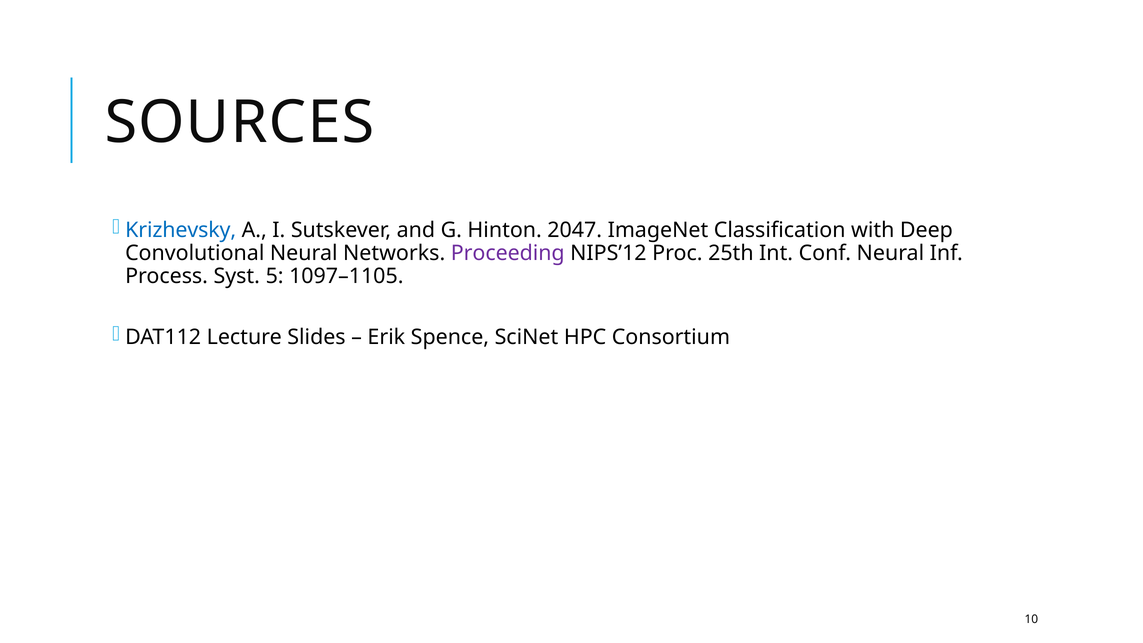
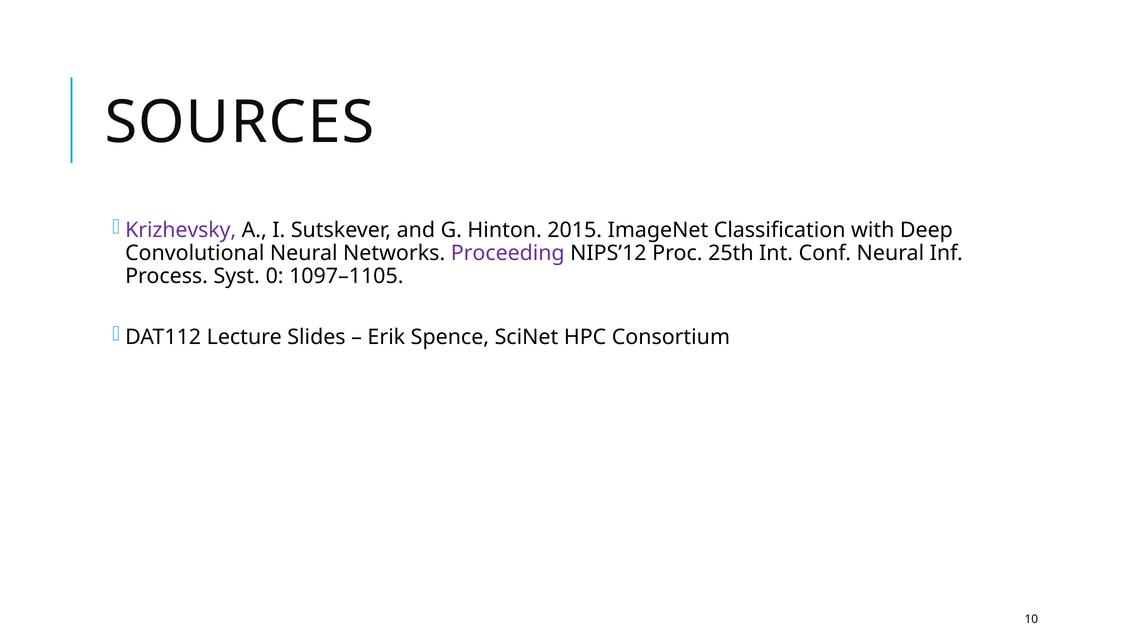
Krizhevsky colour: blue -> purple (181, 230)
2047: 2047 -> 2015 (575, 230)
5: 5 -> 0 (275, 276)
